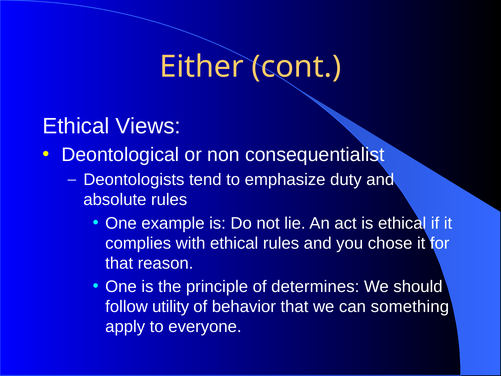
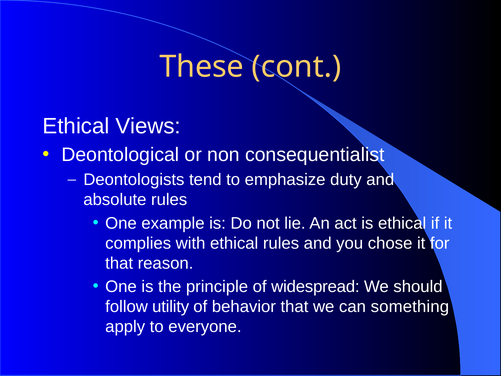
Either: Either -> These (202, 67)
determines: determines -> widespread (315, 286)
